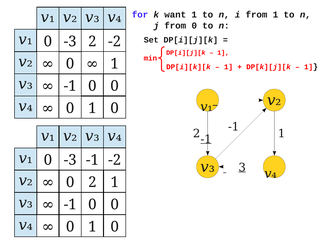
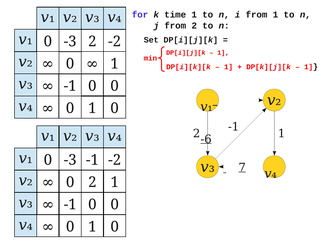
want: want -> time (175, 15)
from 0: 0 -> 2 (194, 26)
-1: -1 -> -6 (206, 139)
3: 3 -> 7 (242, 168)
